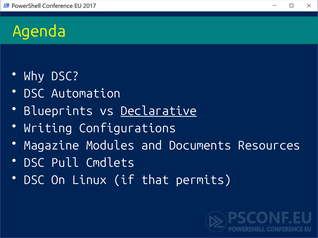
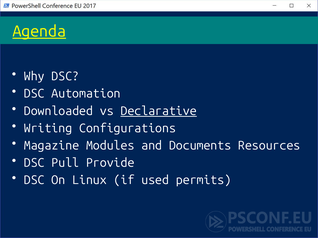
Agenda underline: none -> present (39, 31)
Blueprints: Blueprints -> Downloaded (58, 111)
Cmdlets: Cmdlets -> Provide (110, 163)
that: that -> used (155, 181)
